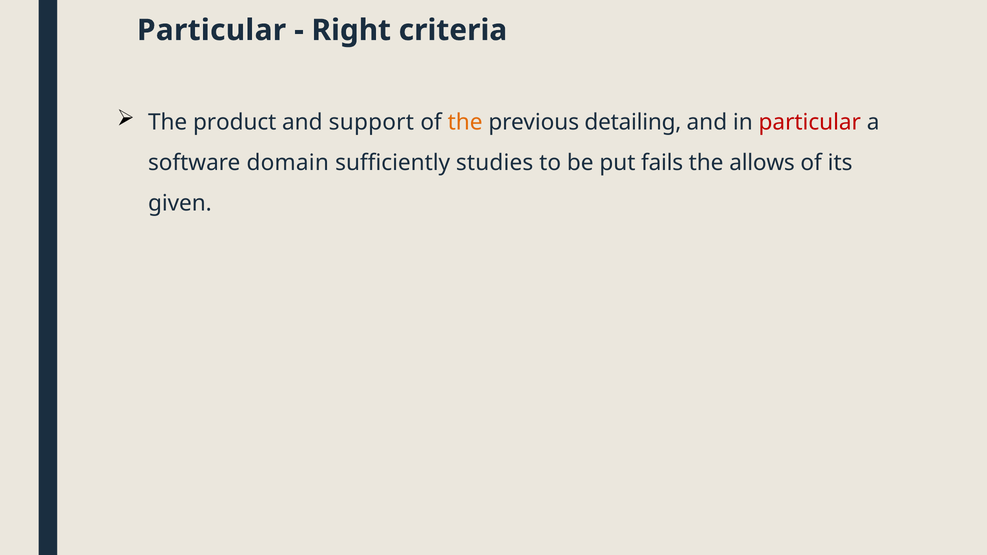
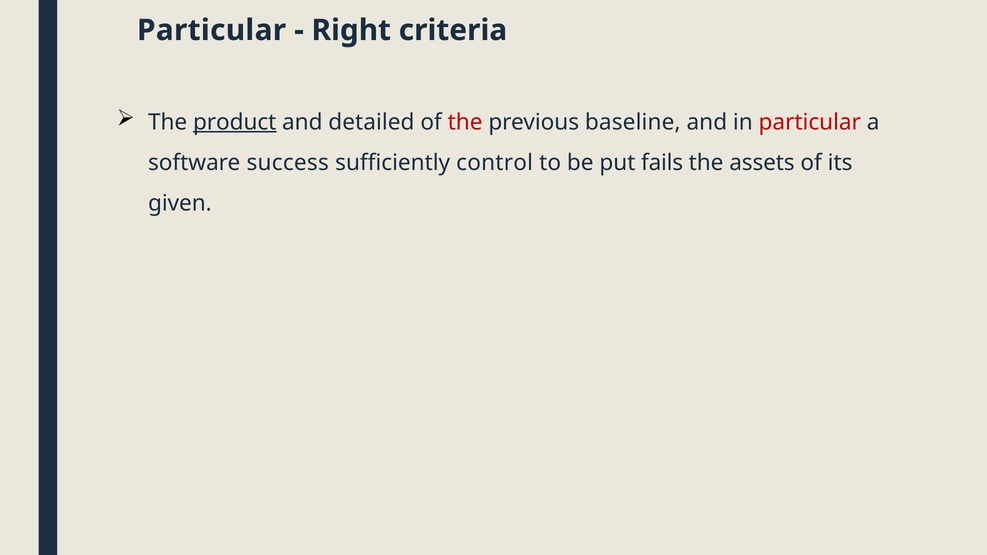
product underline: none -> present (235, 122)
support: support -> detailed (371, 122)
the colour: orange -> red (465, 122)
detailing: detailing -> baseline (633, 122)
domain: domain -> success (288, 163)
studies: studies -> control (495, 163)
allows: allows -> assets (762, 163)
